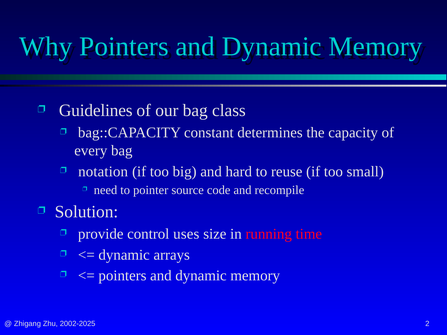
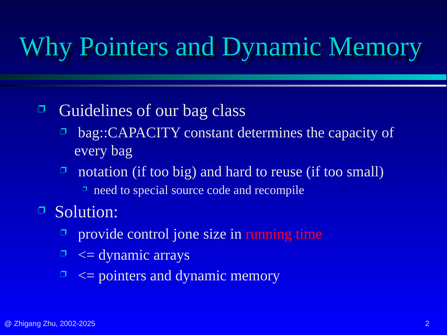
pointer: pointer -> special (151, 190)
uses: uses -> jone (186, 234)
